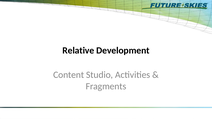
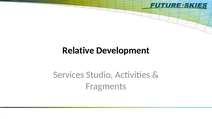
Content: Content -> Services (69, 75)
